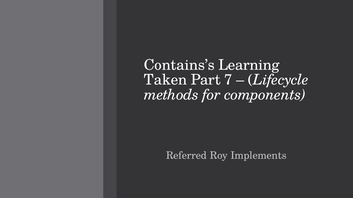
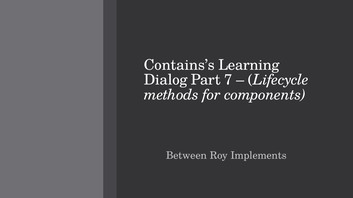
Taken: Taken -> Dialog (166, 80)
Referred: Referred -> Between (186, 156)
